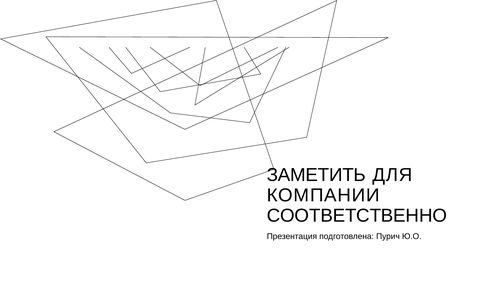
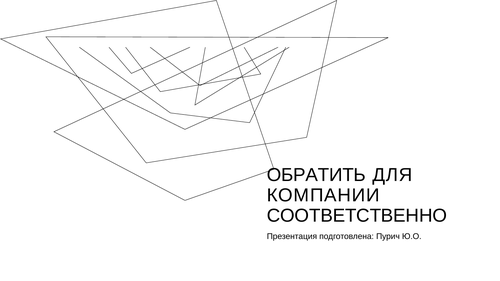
ЗАМЕТИТЬ: ЗАМЕТИТЬ -> ОБРАТИТЬ (316, 175)
